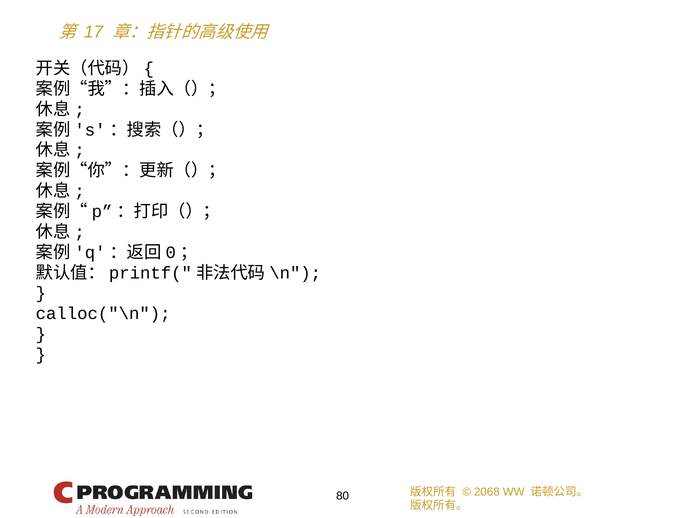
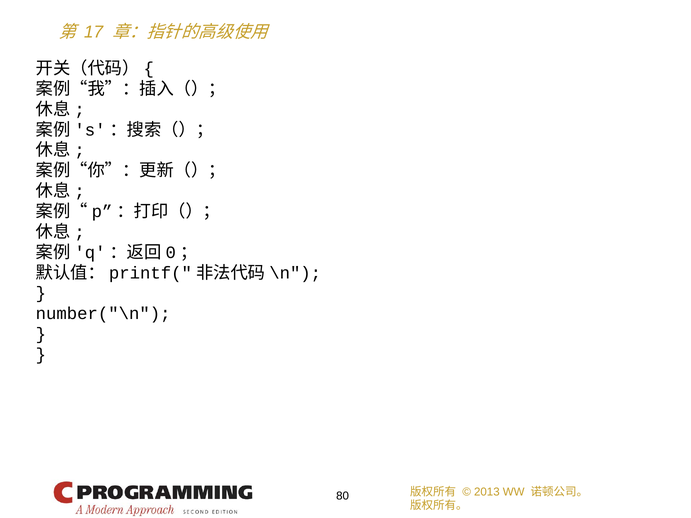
calloc("\n: calloc("\n -> number("\n (103, 314)
2068: 2068 -> 2013 (487, 492)
